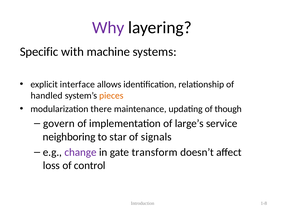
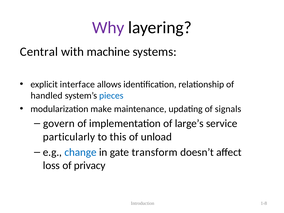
Specific: Specific -> Central (39, 52)
pieces colour: orange -> blue (111, 96)
there: there -> make (101, 109)
though: though -> signals (228, 109)
neighboring: neighboring -> particularly (69, 137)
star: star -> this (118, 137)
signals: signals -> unload (156, 137)
change colour: purple -> blue (81, 152)
control: control -> privacy (90, 166)
